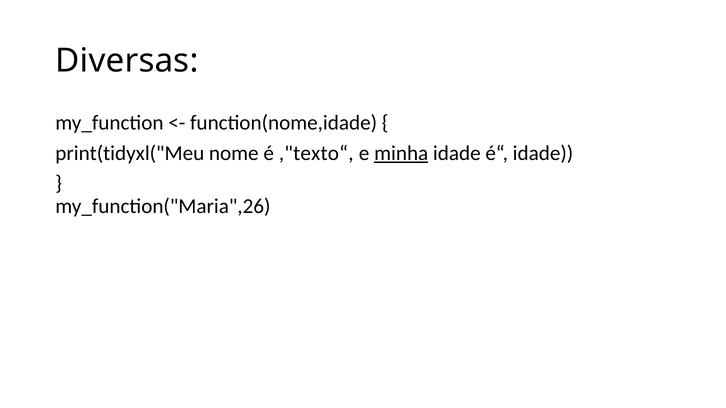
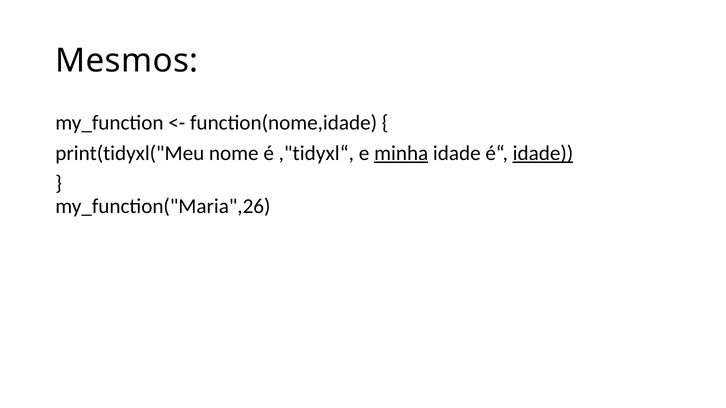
Diversas: Diversas -> Mesmos (127, 61)
,"texto“: ,"texto“ -> ,"tidyxl“ (316, 153)
idade underline: none -> present (543, 153)
